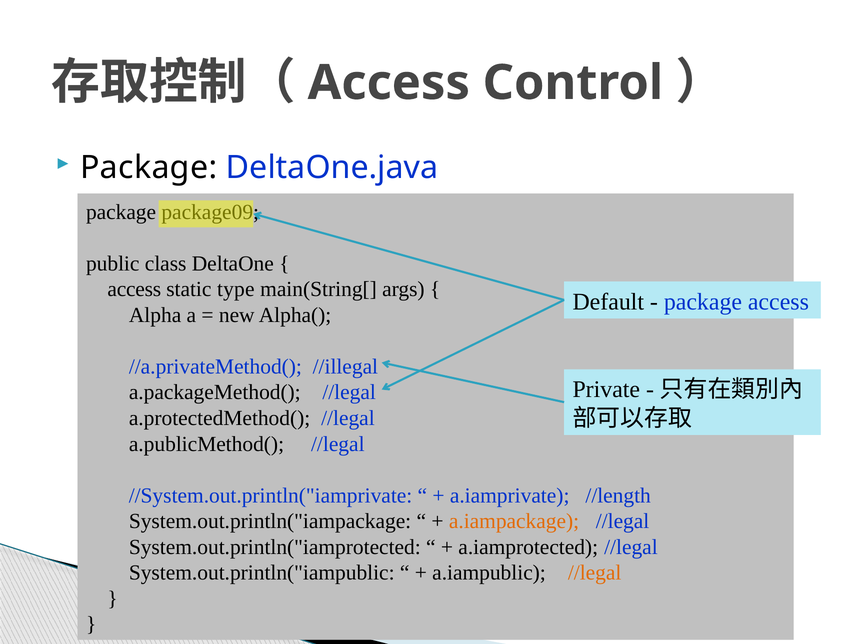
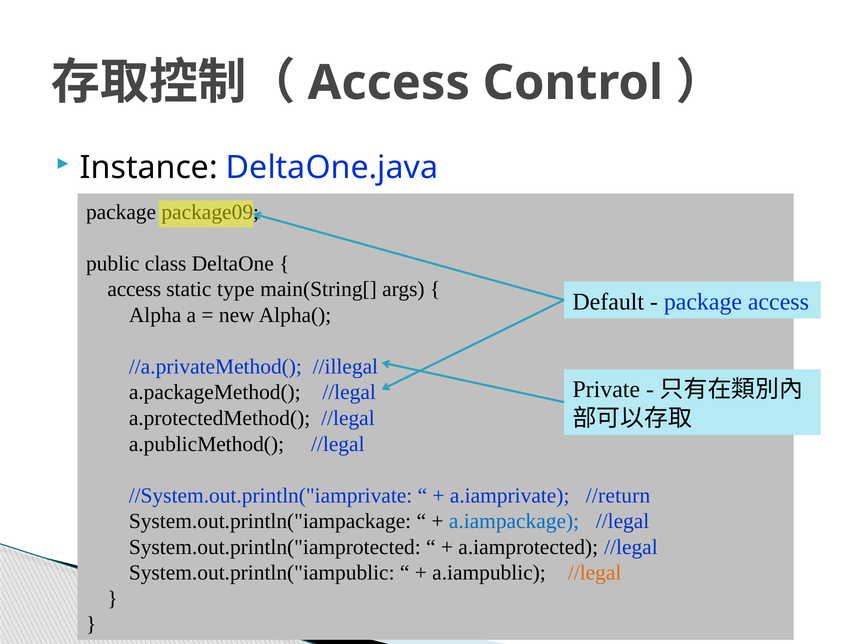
Package: Package -> Instance (149, 168)
//length: //length -> //return (618, 495)
a.iampackage colour: orange -> blue (514, 521)
